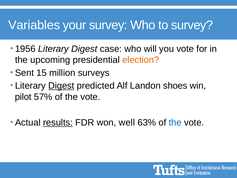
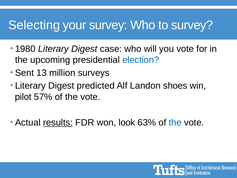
Variables: Variables -> Selecting (34, 25)
1956: 1956 -> 1980 (25, 49)
election colour: orange -> blue (141, 60)
15: 15 -> 13 (42, 73)
Digest underline: present -> none (61, 86)
well: well -> look (127, 122)
